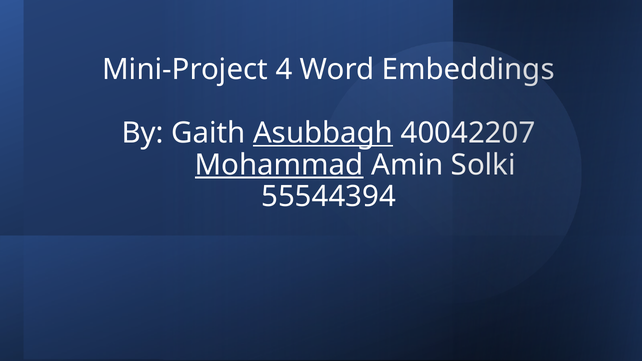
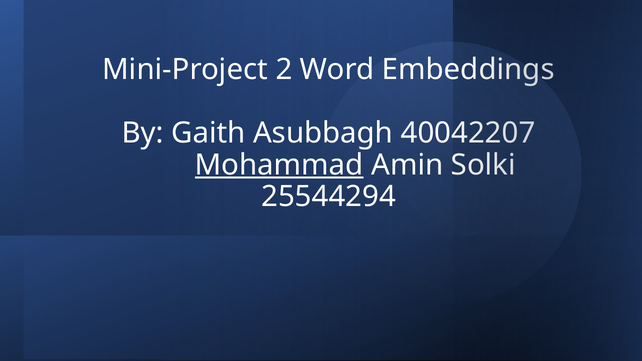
4: 4 -> 2 (284, 69)
Asubbagh underline: present -> none (323, 133)
55544394: 55544394 -> 25544294 (329, 197)
